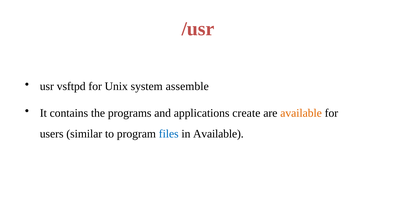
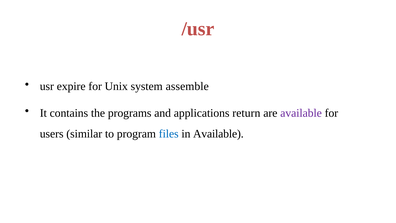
vsftpd: vsftpd -> expire (71, 86)
create: create -> return (246, 113)
available colour: orange -> purple (301, 113)
